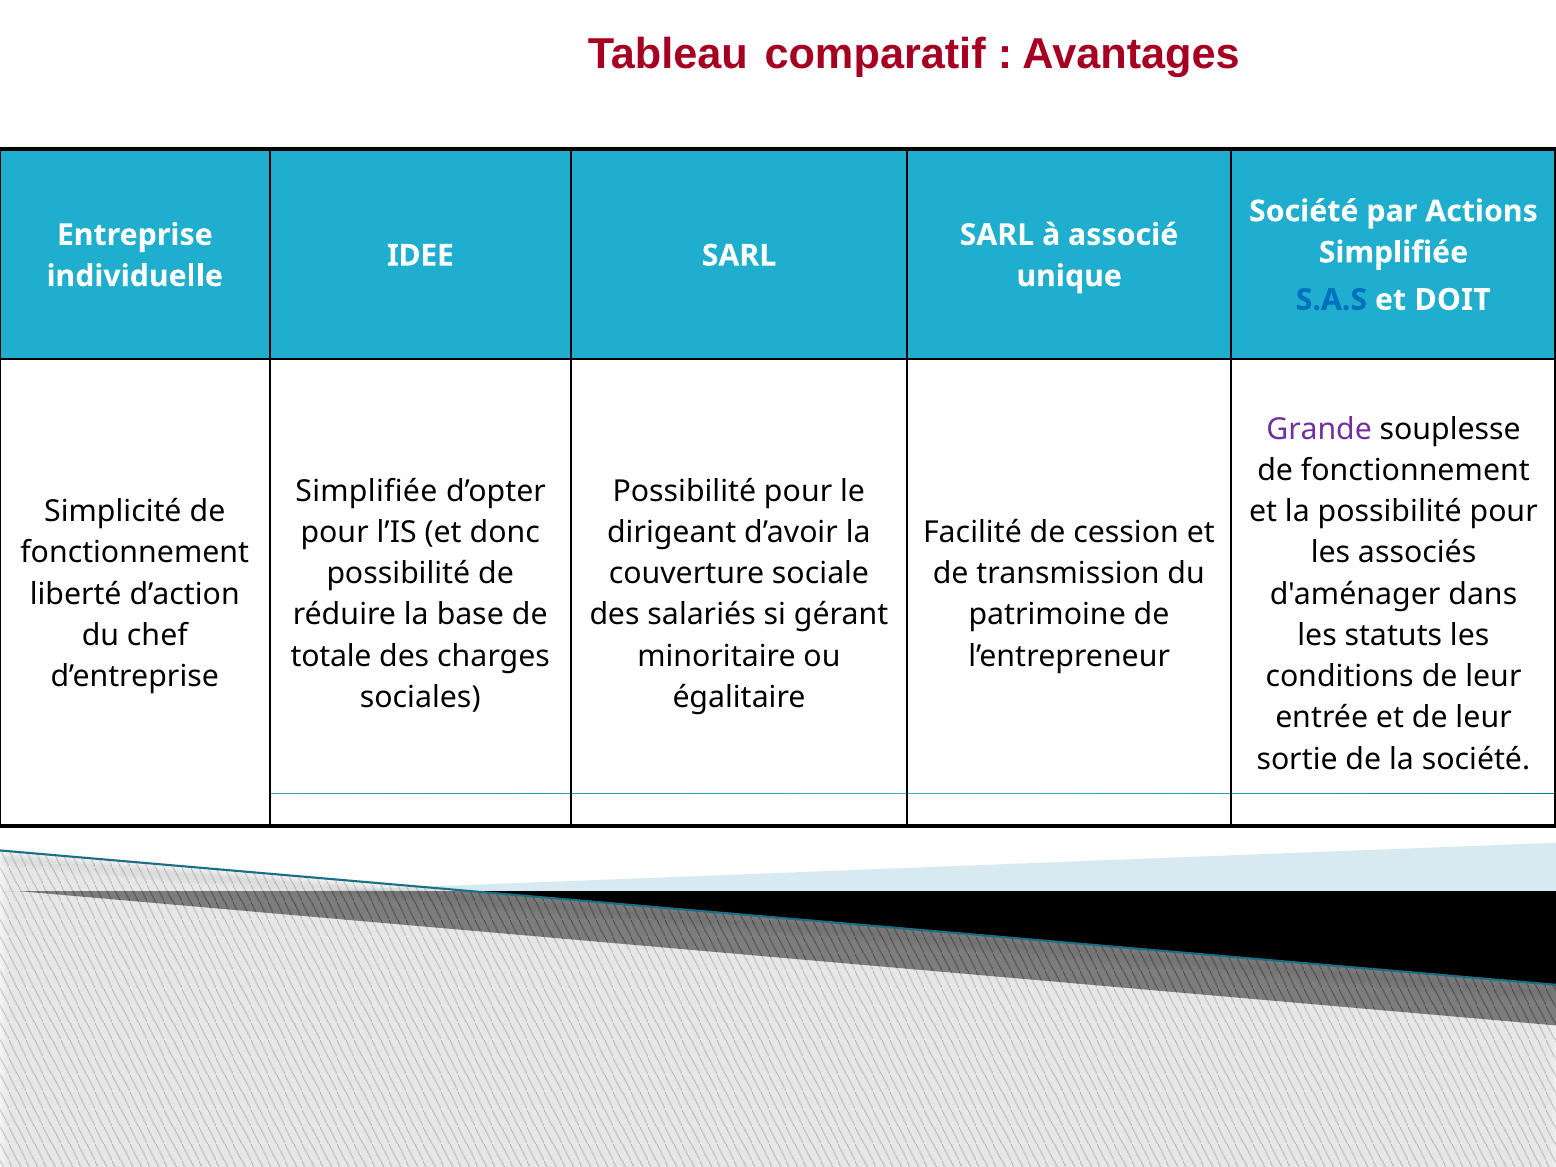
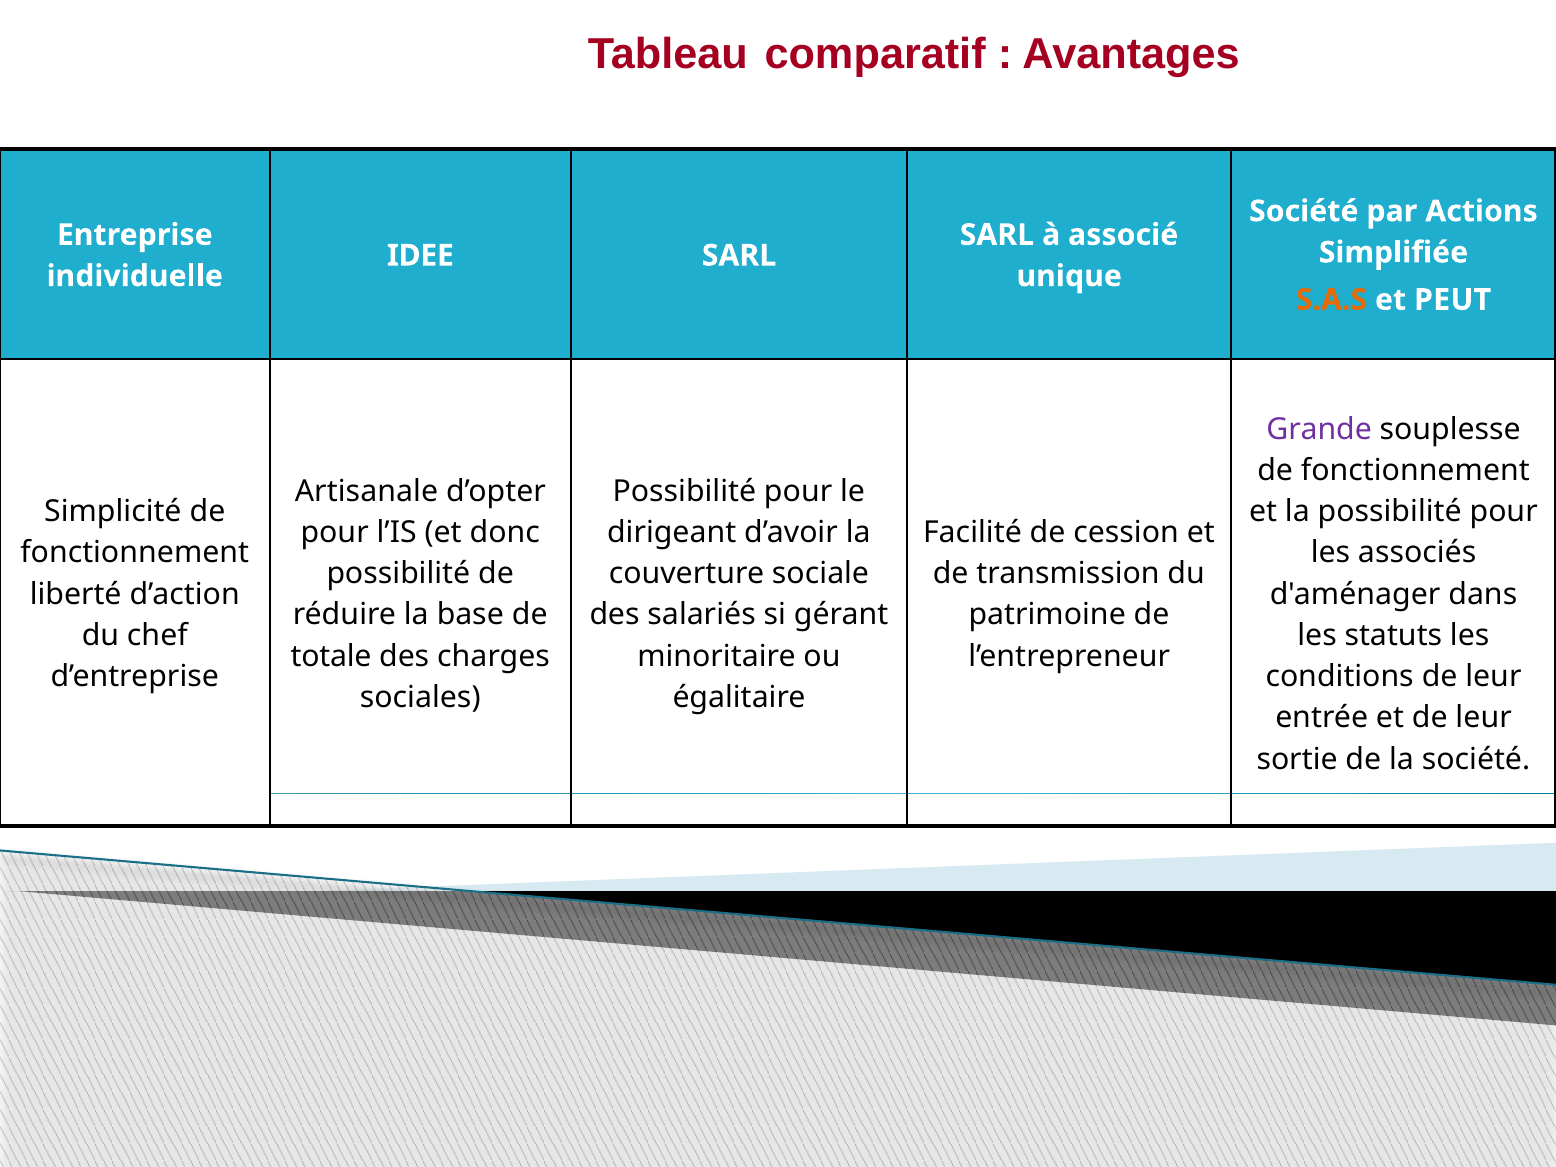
S.A.S colour: blue -> orange (1331, 300)
DOIT: DOIT -> PEUT (1453, 300)
Simplifiée: Simplifiée -> Artisanale (366, 491)
